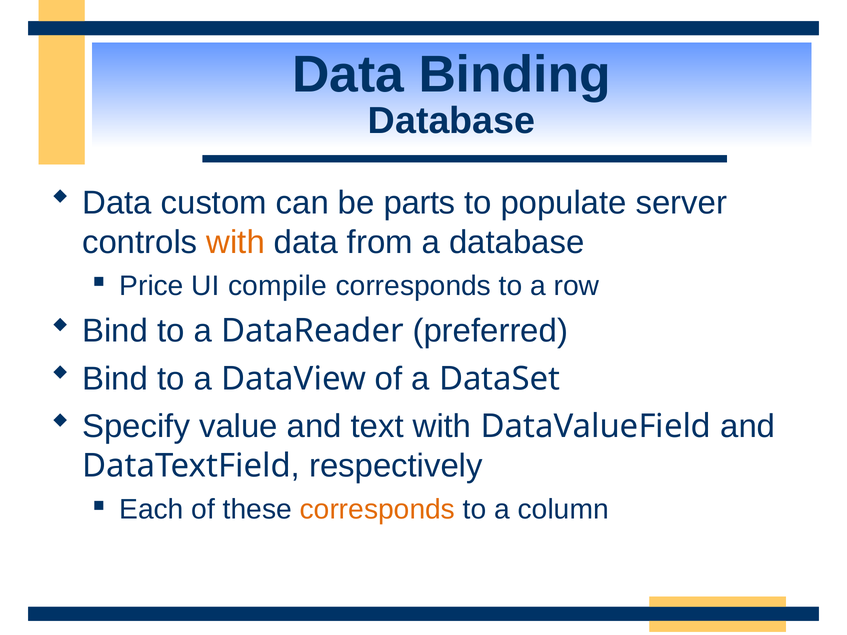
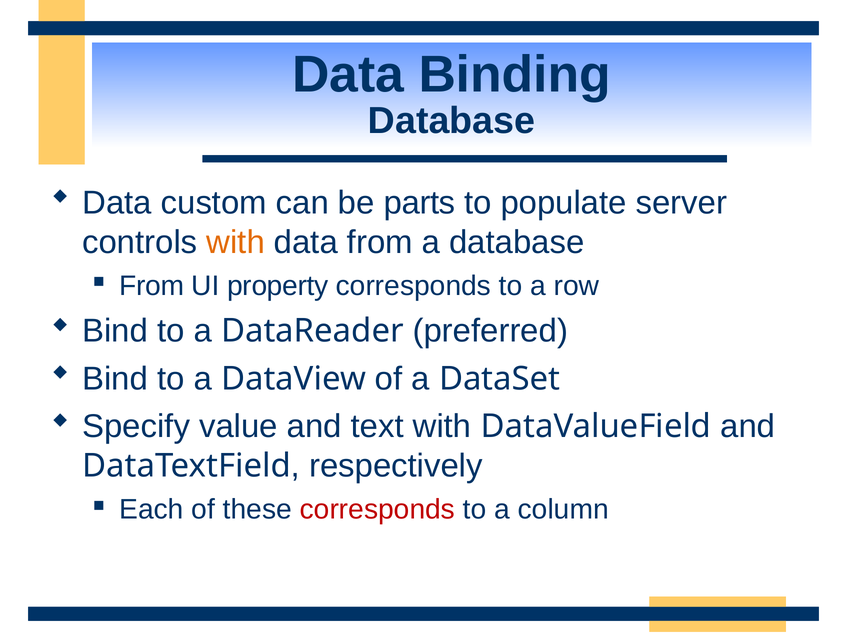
Price: Price -> From (152, 286)
compile: compile -> property (278, 286)
corresponds colour: orange -> red (377, 510)
